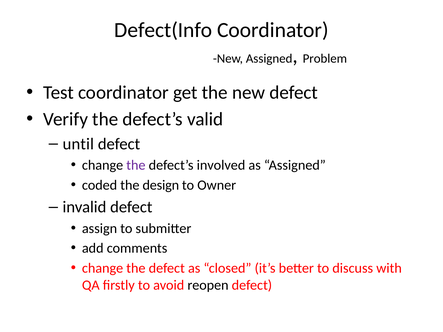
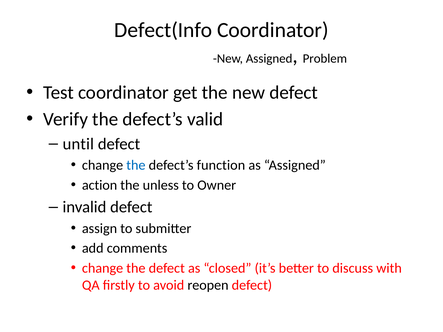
the colour: purple -> blue (136, 165)
involved: involved -> function (221, 165)
coded: coded -> action (100, 185)
design: design -> unless (161, 185)
